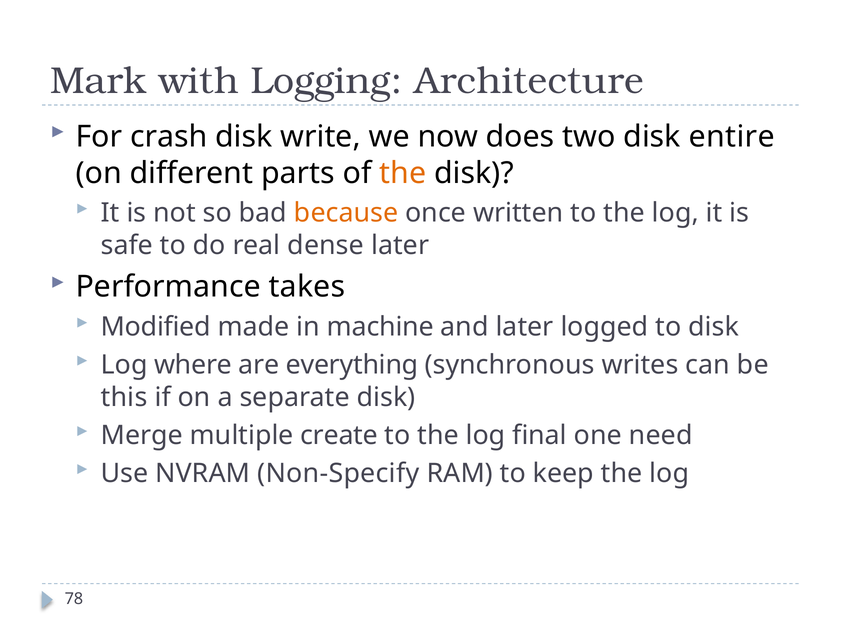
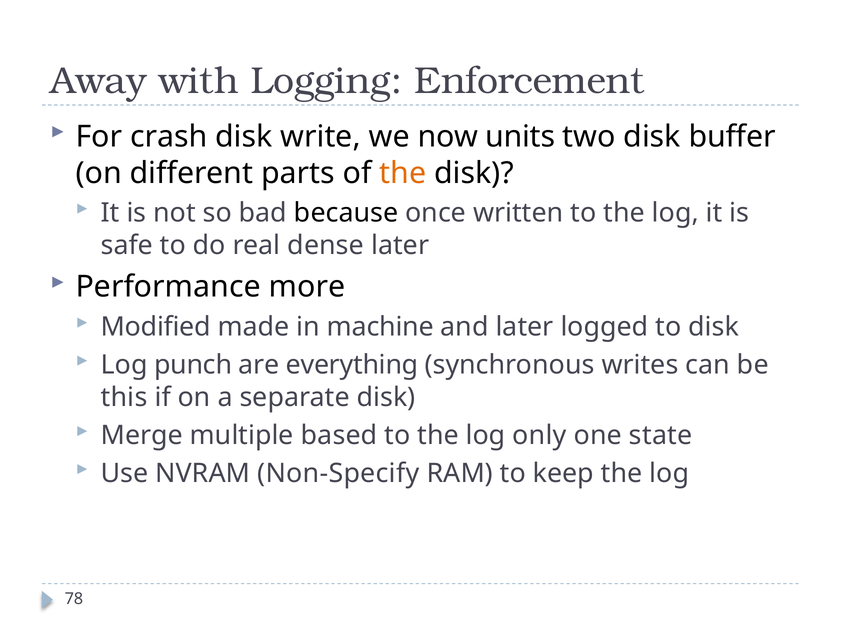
Mark: Mark -> Away (99, 81)
Architecture: Architecture -> Enforcement (529, 81)
does: does -> units (520, 137)
entire: entire -> buffer (732, 137)
because colour: orange -> black (346, 213)
takes: takes -> more (307, 287)
where: where -> punch (193, 365)
create: create -> based (339, 436)
final: final -> only (540, 436)
need: need -> state (661, 436)
